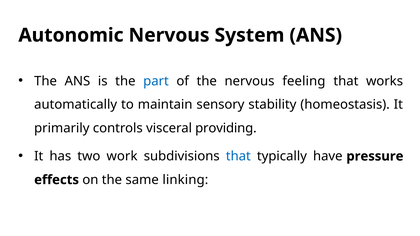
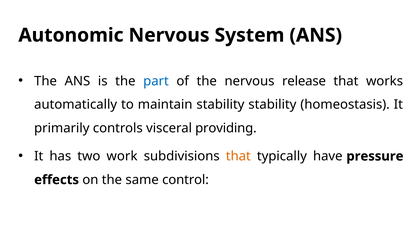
feeling: feeling -> release (304, 81)
maintain sensory: sensory -> stability (220, 105)
that colour: blue -> orange (238, 156)
linking: linking -> control (185, 180)
